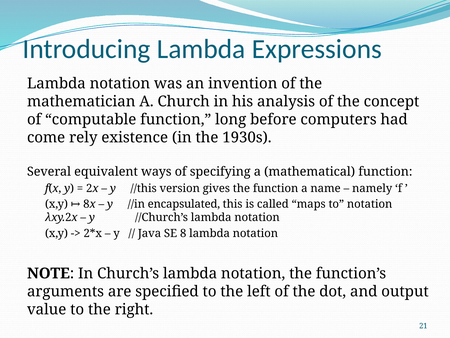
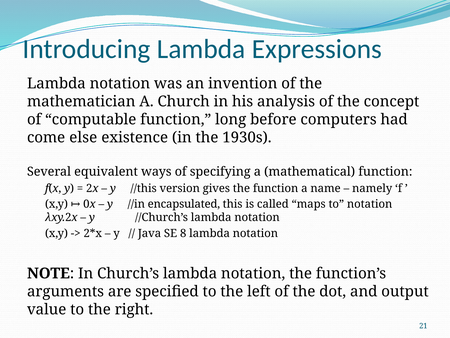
rely: rely -> else (83, 137)
x,y 8: 8 -> 0 (86, 204)
